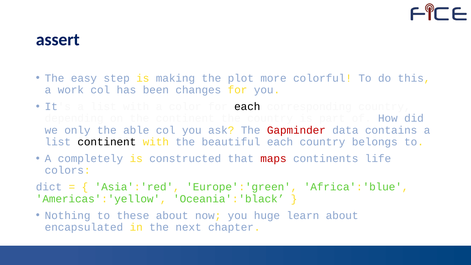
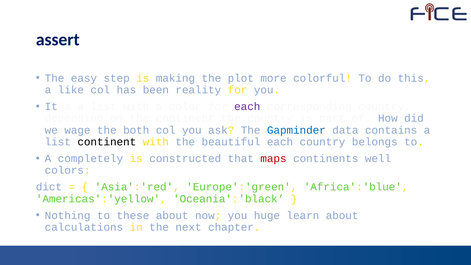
work: work -> like (71, 90)
changes: changes -> reality (198, 90)
each colour: black -> purple (247, 107)
only: only -> wage (77, 130)
able: able -> both (136, 130)
Gapminder colour: red -> blue (296, 130)
life: life -> well (378, 159)
encapsulated: encapsulated -> calculations (84, 227)
